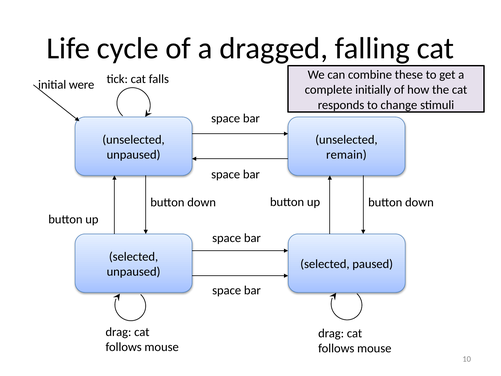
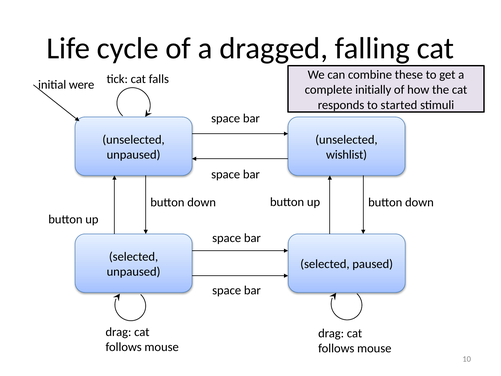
change: change -> started (399, 105)
remain: remain -> wishlist (347, 155)
